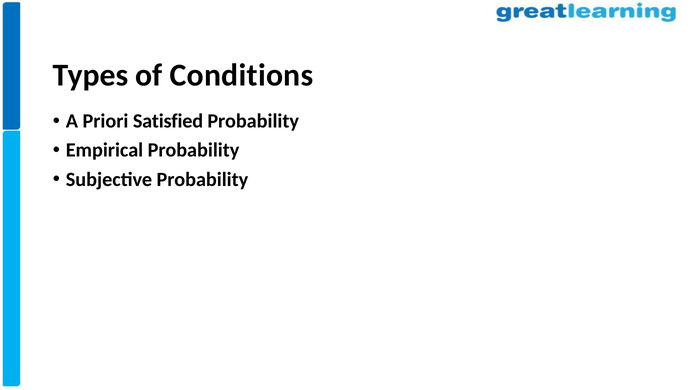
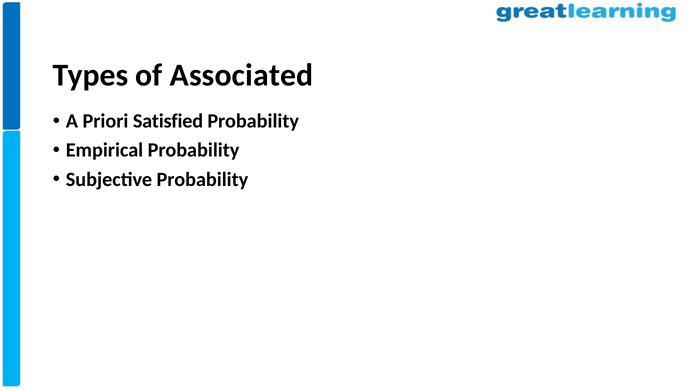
Conditions: Conditions -> Associated (242, 75)
